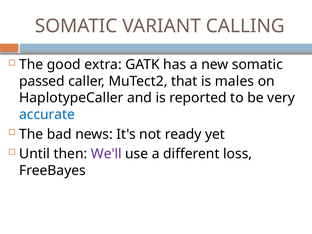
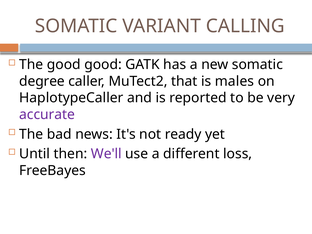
good extra: extra -> good (103, 65)
passed: passed -> degree (42, 81)
accurate colour: blue -> purple (47, 115)
